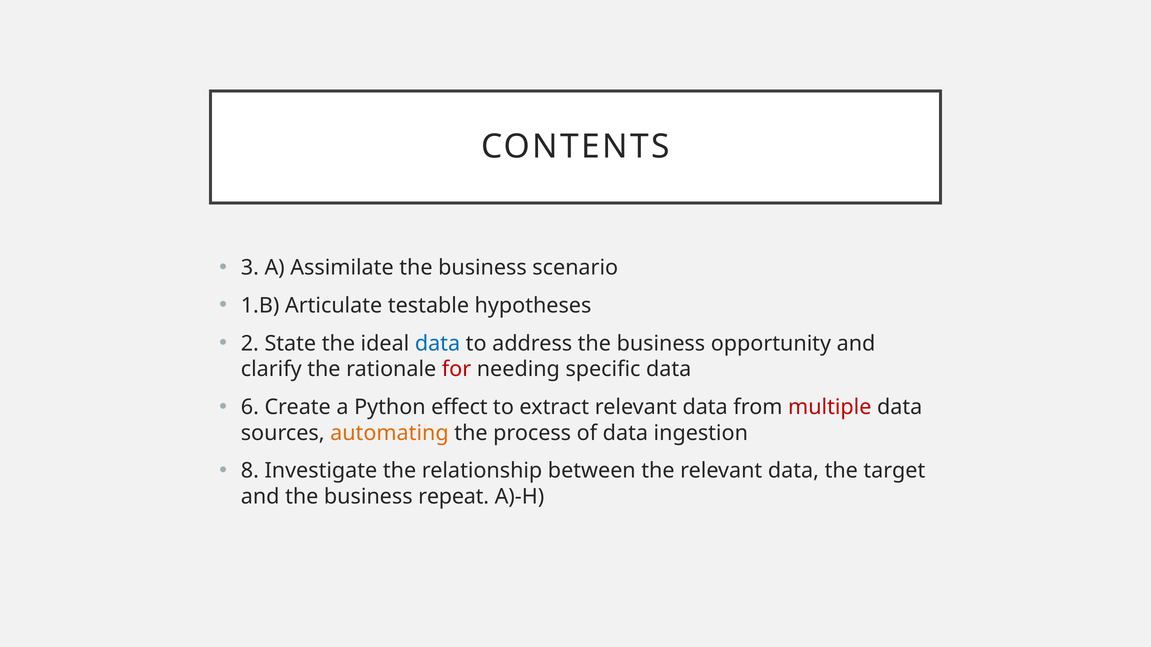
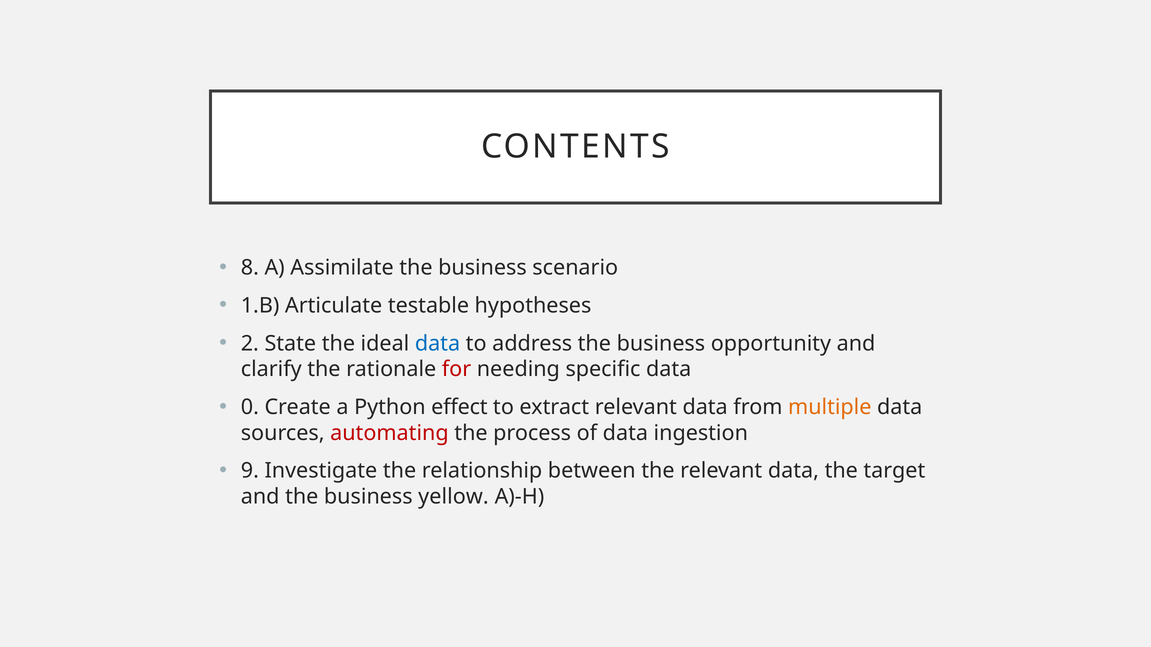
3: 3 -> 8 (250, 268)
6: 6 -> 0 (250, 407)
multiple colour: red -> orange (830, 407)
automating colour: orange -> red (389, 433)
8: 8 -> 9 (250, 471)
repeat: repeat -> yellow (454, 497)
